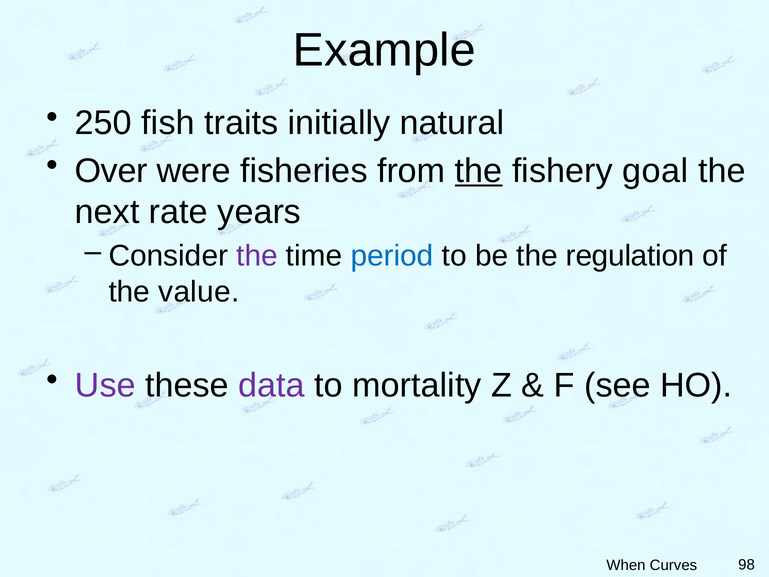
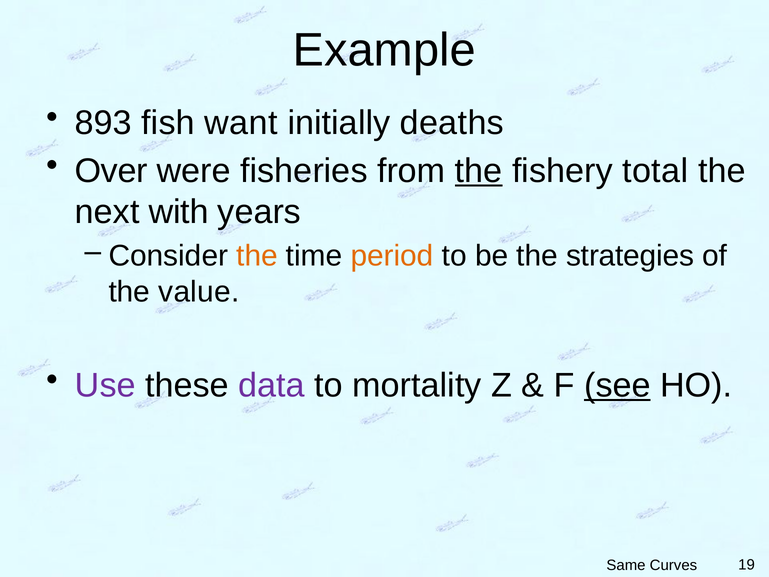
250: 250 -> 893 (103, 123)
traits: traits -> want (241, 123)
natural: natural -> deaths (452, 123)
goal: goal -> total (655, 171)
rate: rate -> with (179, 212)
the colour: purple -> orange (257, 256)
period colour: blue -> orange (392, 256)
regulation: regulation -> strategies (630, 256)
see underline: none -> present (617, 385)
When: When -> Same (626, 565)
98: 98 -> 19 (747, 565)
